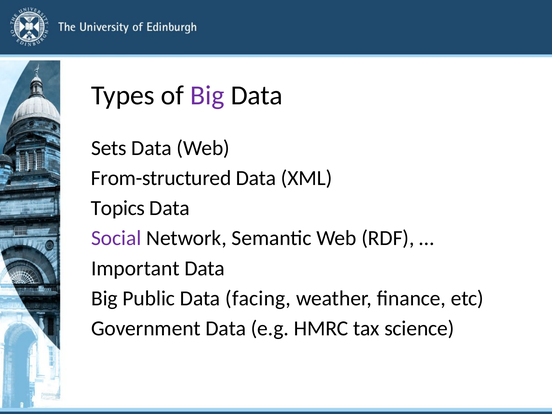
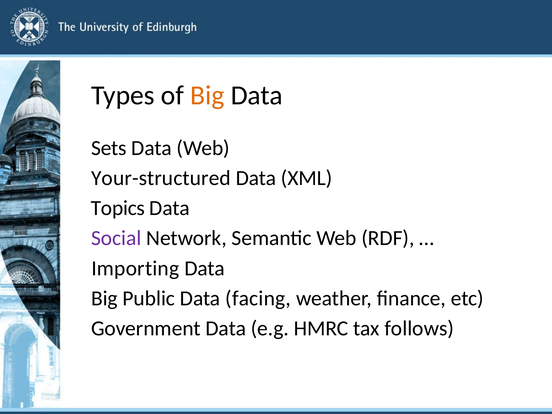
Big colour: purple -> orange (207, 95)
From-structured: From-structured -> Your-structured (161, 178)
Important: Important -> Importing (135, 268)
science: science -> follows (419, 328)
